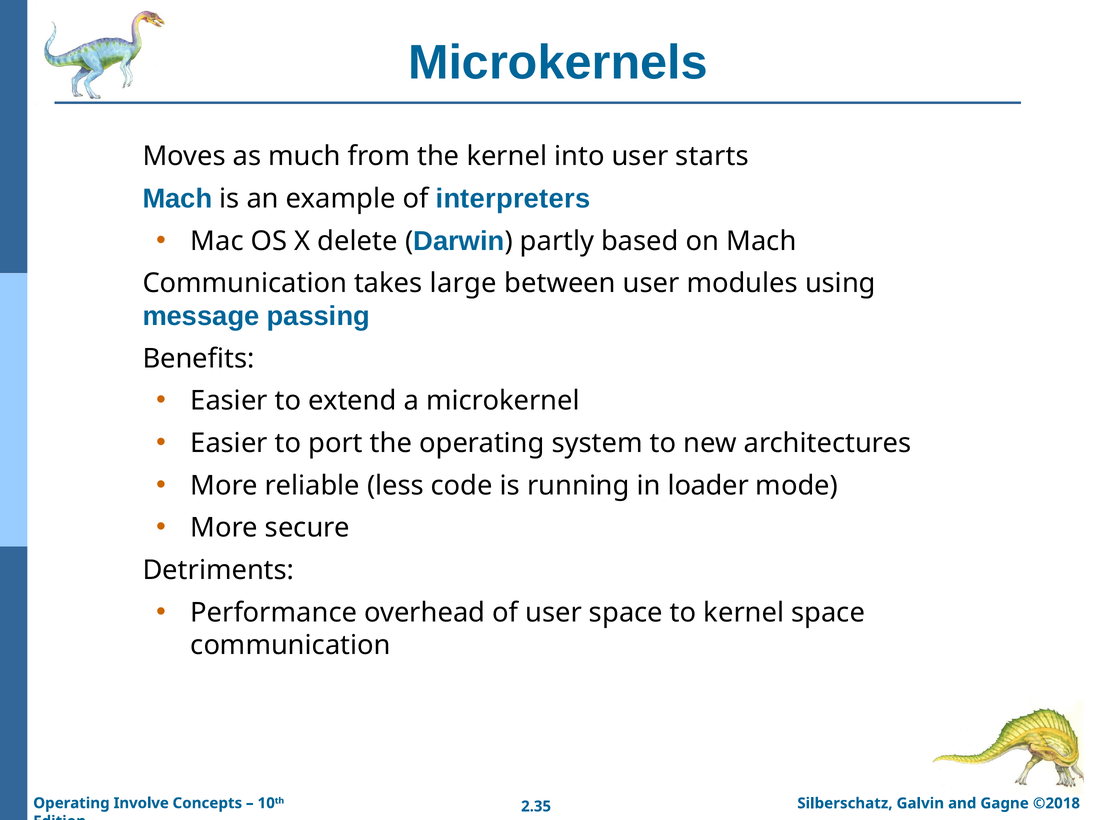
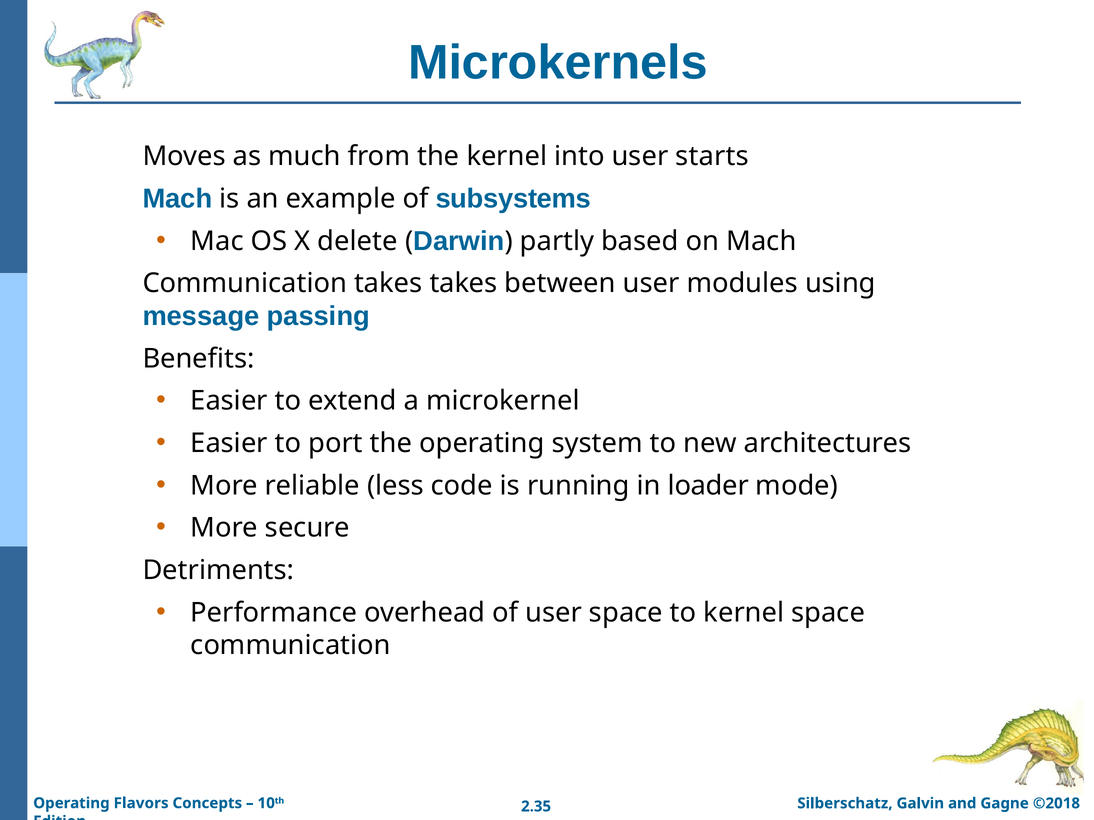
interpreters: interpreters -> subsystems (513, 199)
takes large: large -> takes (463, 284)
Involve: Involve -> Flavors (141, 804)
